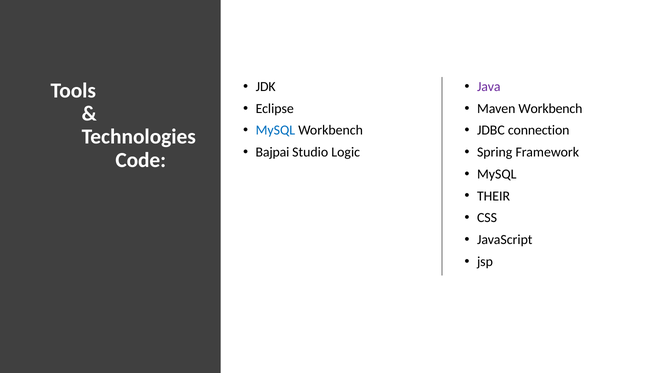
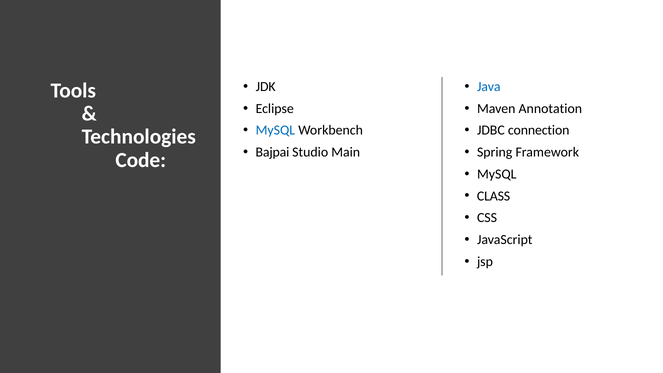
Java colour: purple -> blue (489, 87)
Maven Workbench: Workbench -> Annotation (550, 109)
Logic: Logic -> Main (346, 152)
THEIR: THEIR -> CLASS (494, 196)
